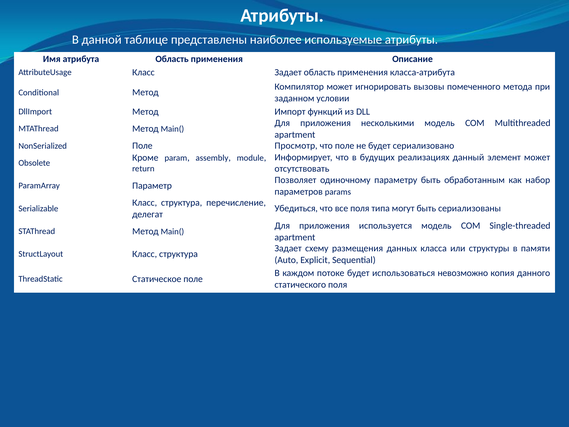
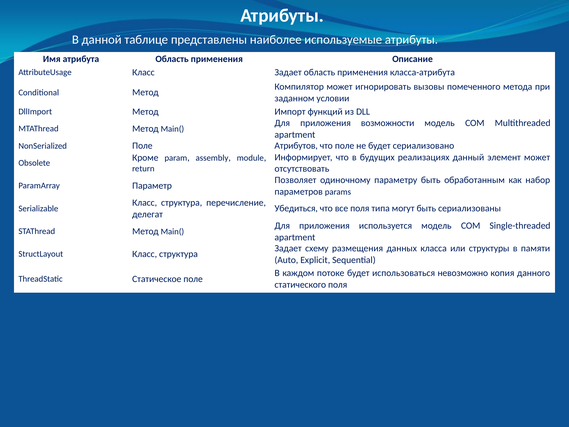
несколькими: несколькими -> возможности (388, 123)
Просмотр: Просмотр -> Атрибутов (296, 146)
